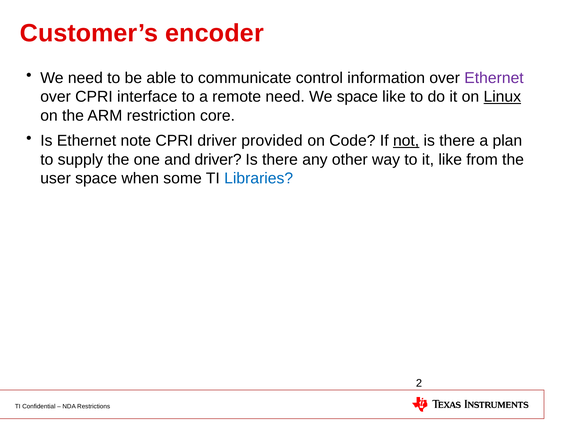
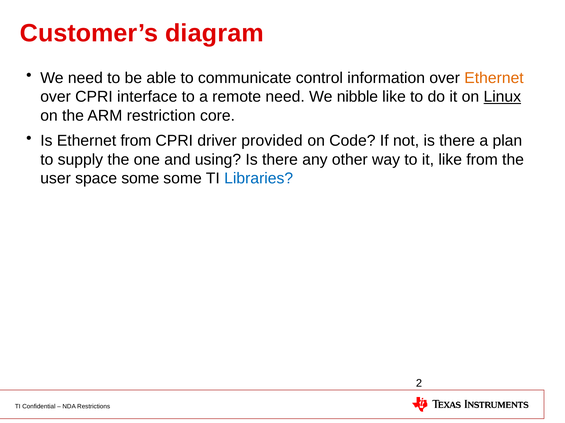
encoder: encoder -> diagram (214, 33)
Ethernet colour: purple -> orange (494, 78)
We space: space -> nibble (357, 97)
Ethernet note: note -> from (136, 141)
not underline: present -> none (406, 141)
and driver: driver -> using (218, 160)
space when: when -> some (140, 179)
